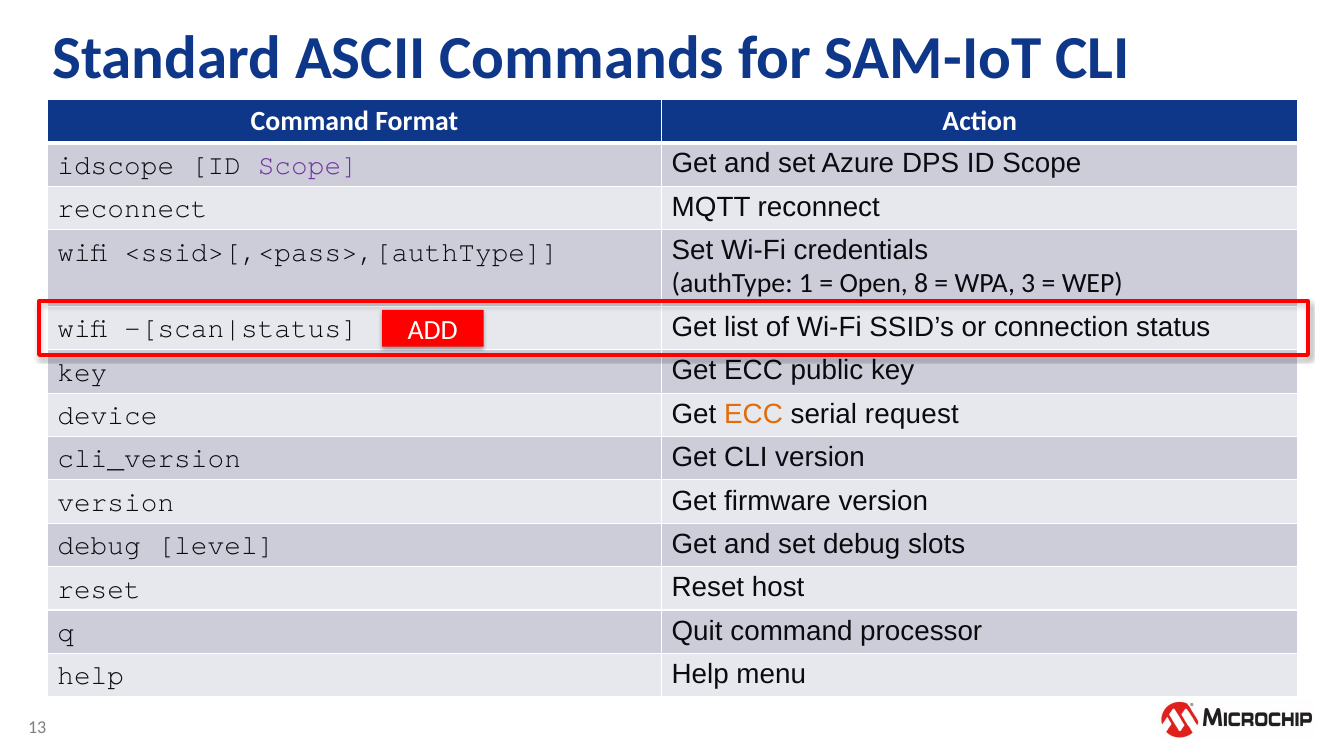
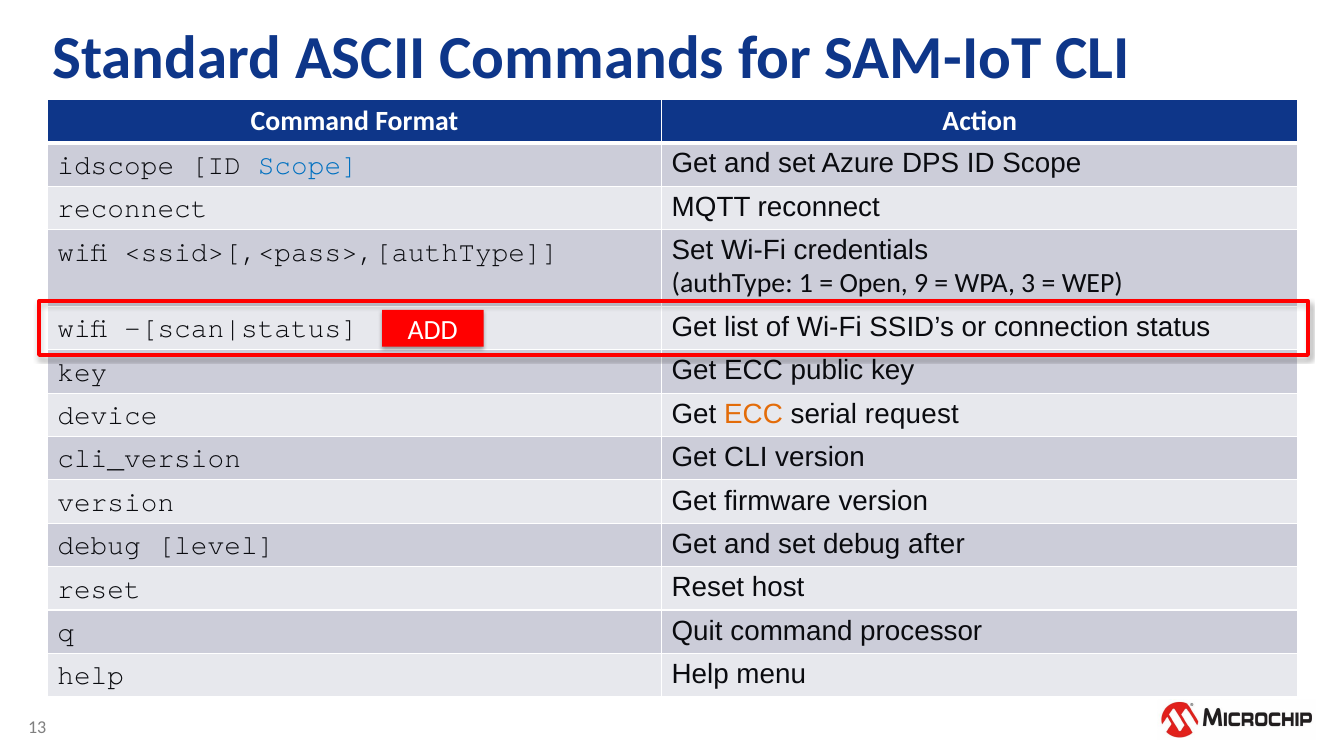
Scope colour: purple -> blue (308, 165)
8: 8 -> 9 (921, 283)
slots: slots -> after (937, 544)
